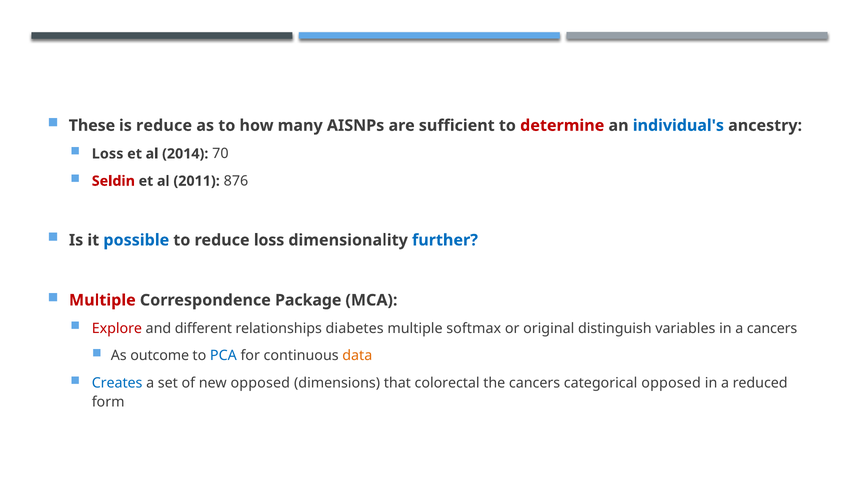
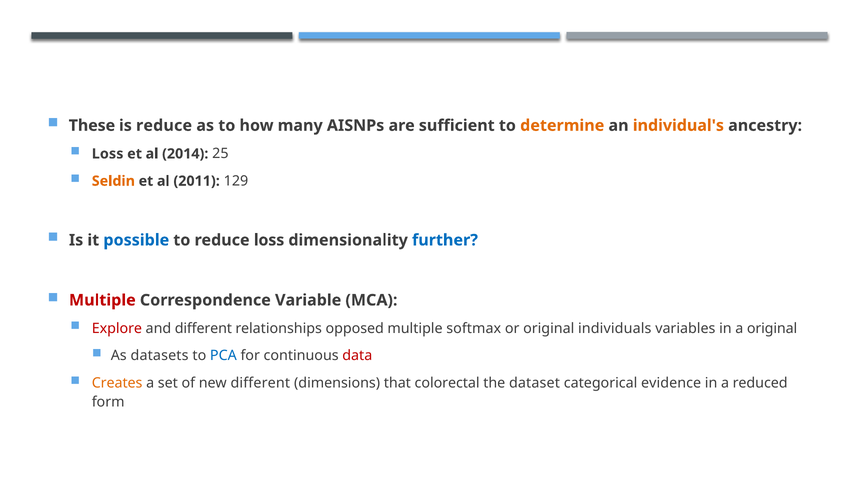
determine colour: red -> orange (562, 126)
individual's colour: blue -> orange (678, 126)
70: 70 -> 25 (220, 154)
Seldin colour: red -> orange (113, 181)
876: 876 -> 129 (236, 181)
Package: Package -> Variable (308, 300)
diabetes: diabetes -> opposed (355, 329)
distinguish: distinguish -> individuals (615, 329)
a cancers: cancers -> original (772, 329)
outcome: outcome -> datasets (160, 356)
data colour: orange -> red (357, 356)
Creates colour: blue -> orange (117, 383)
new opposed: opposed -> different (260, 383)
the cancers: cancers -> dataset (534, 383)
categorical opposed: opposed -> evidence (671, 383)
